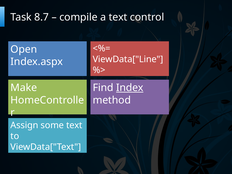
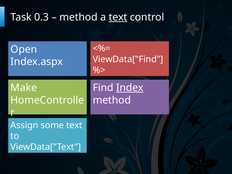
8.7: 8.7 -> 0.3 (42, 17)
compile: compile -> method (78, 17)
text underline: none -> present (118, 17)
ViewData["Line: ViewData["Line -> ViewData["Find (128, 59)
